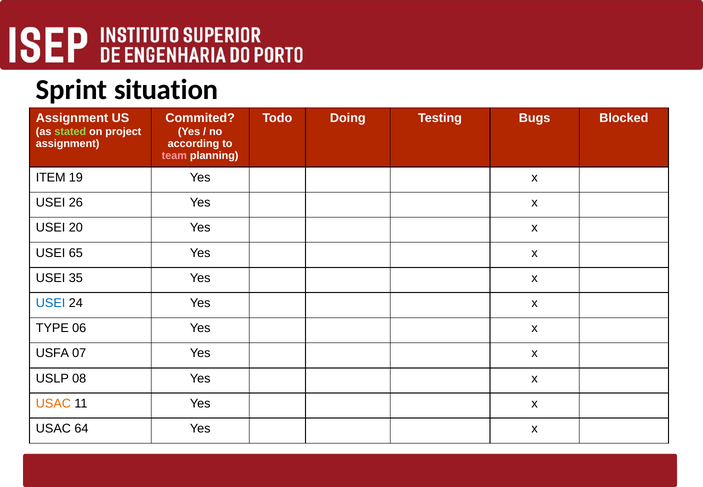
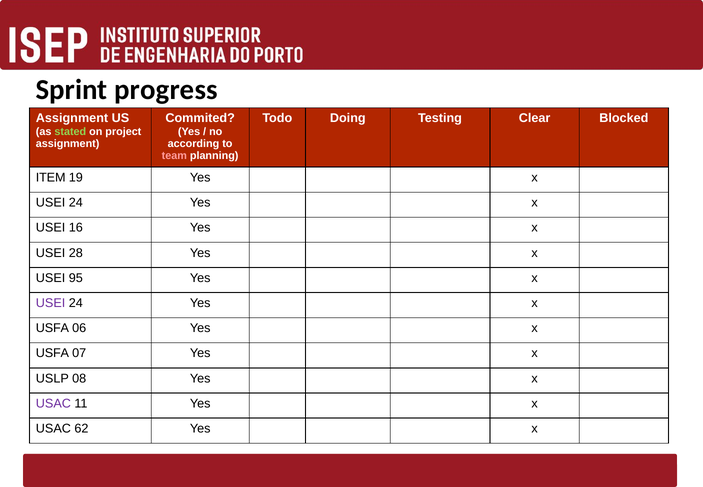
situation: situation -> progress (166, 90)
Bugs: Bugs -> Clear (535, 118)
26: 26 -> 24 (76, 203)
20: 20 -> 16 (76, 228)
65: 65 -> 28 (76, 253)
35: 35 -> 95 (76, 278)
USEI colour: blue -> purple (51, 303)
TYPE: TYPE -> USFA (52, 328)
USAC colour: orange -> purple (53, 403)
64: 64 -> 62 (81, 428)
